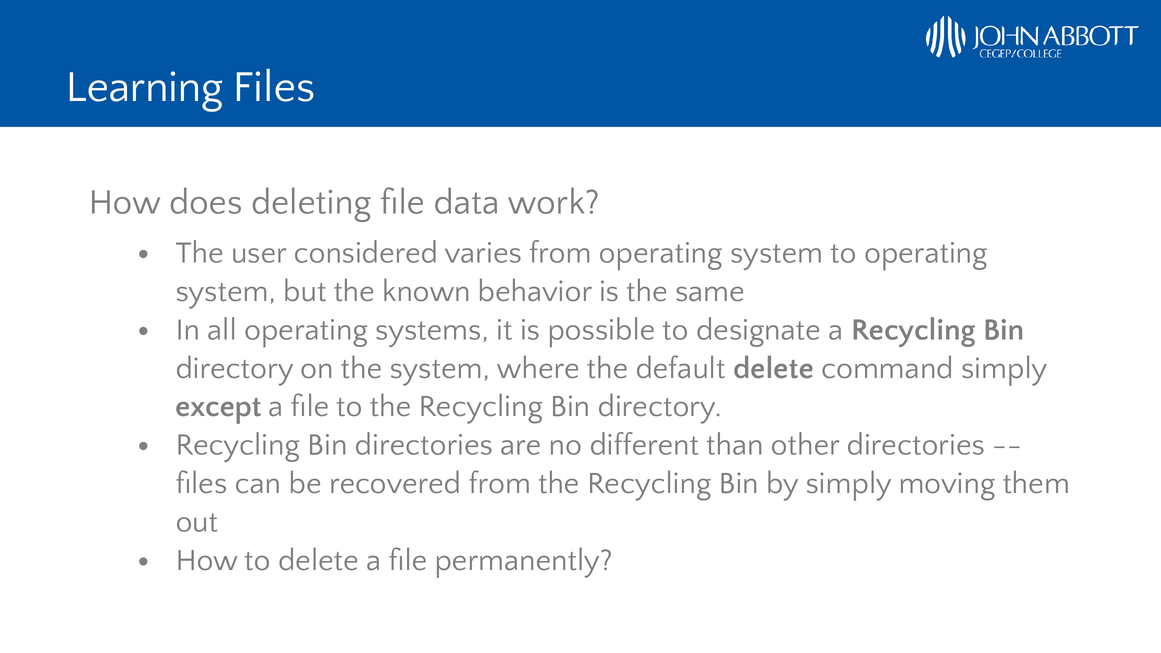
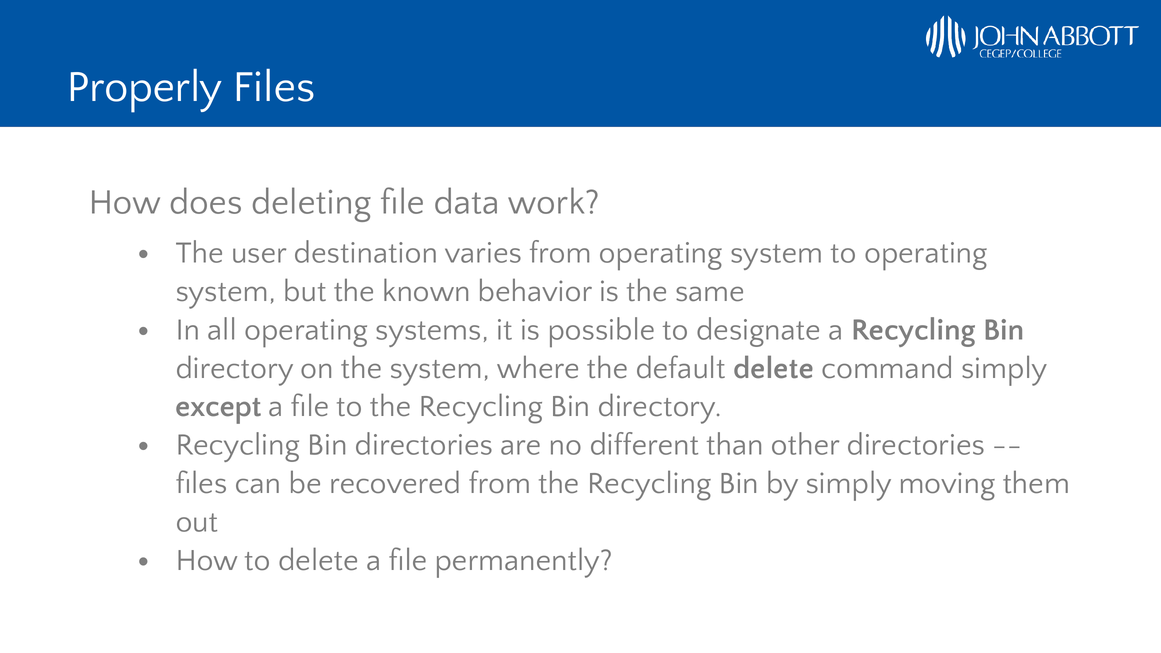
Learning: Learning -> Properly (145, 87)
considered: considered -> destination (366, 253)
